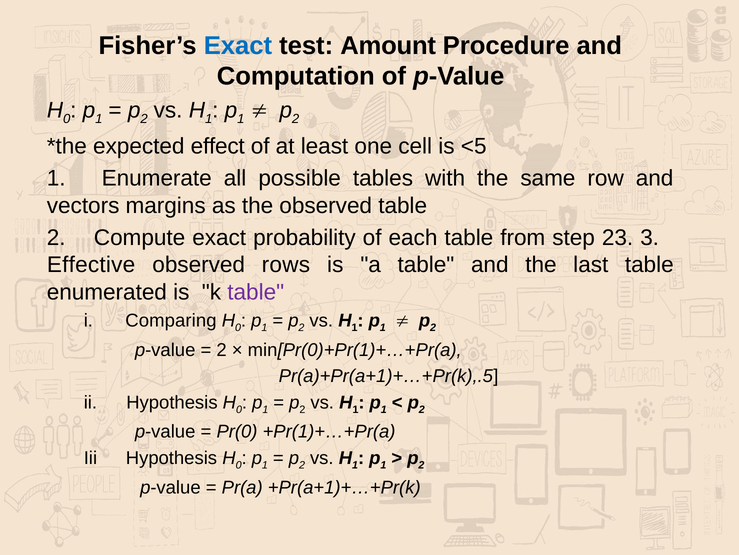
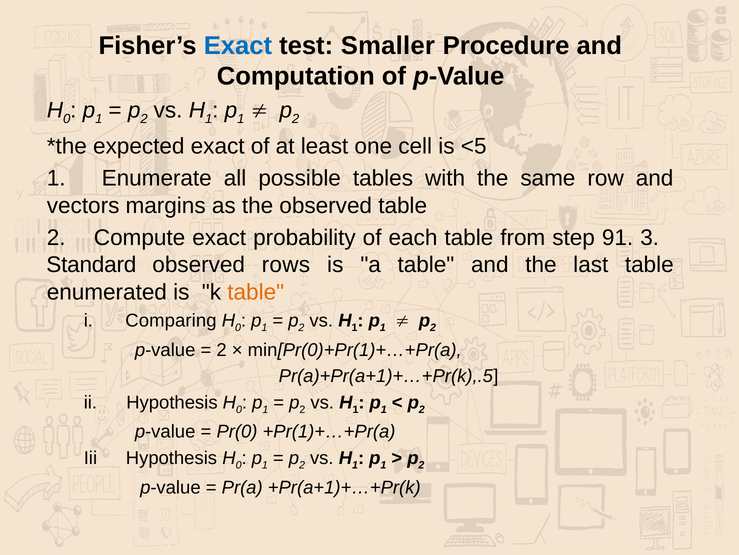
Amount: Amount -> Smaller (388, 45)
expected effect: effect -> exact (218, 146)
23: 23 -> 91 (618, 238)
Effective: Effective -> Standard (91, 265)
table colour: purple -> orange (256, 292)
